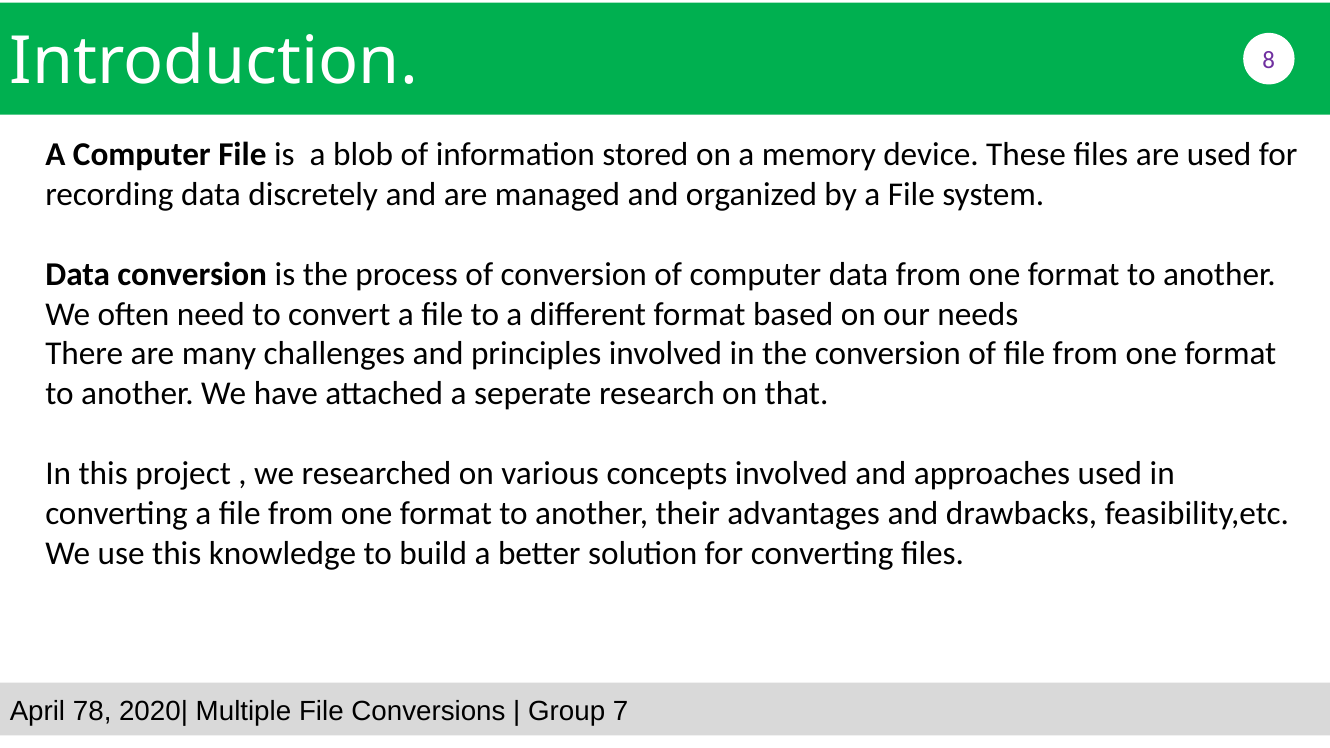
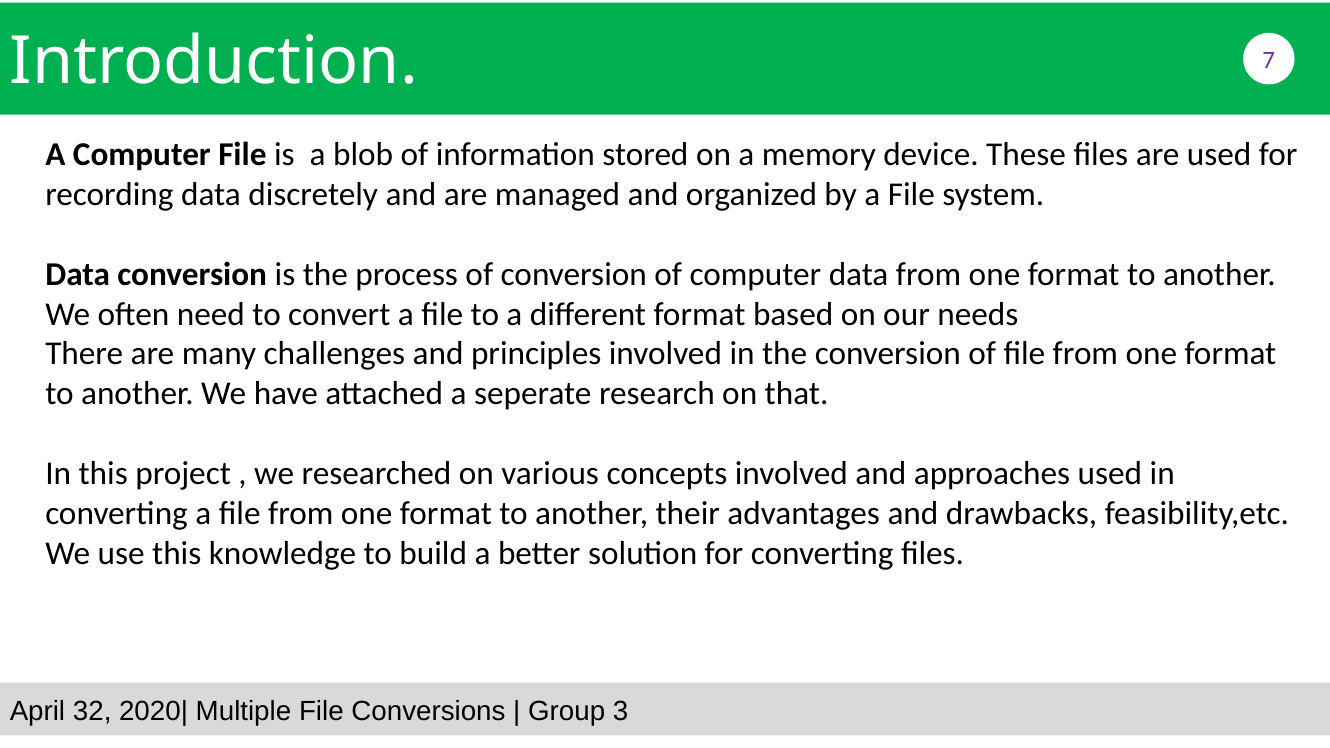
8: 8 -> 7 (1269, 60)
78: 78 -> 32 (92, 711)
7: 7 -> 3 (621, 711)
